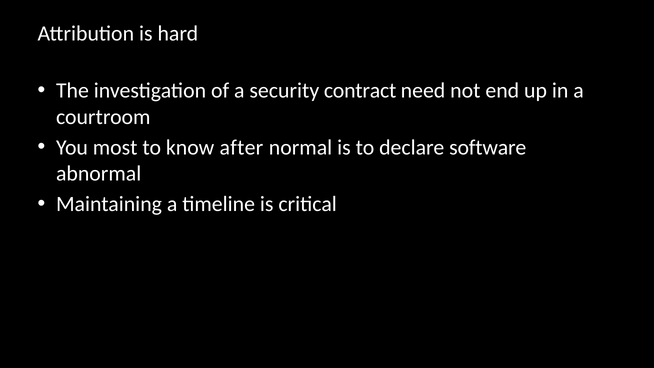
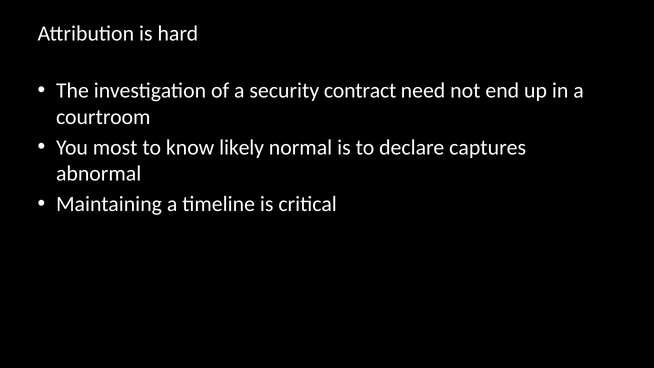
after: after -> likely (242, 147)
software: software -> captures (488, 147)
